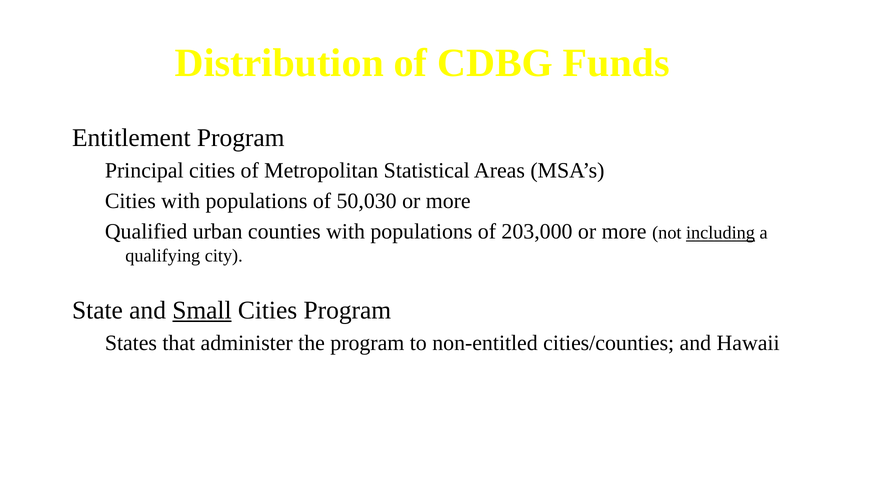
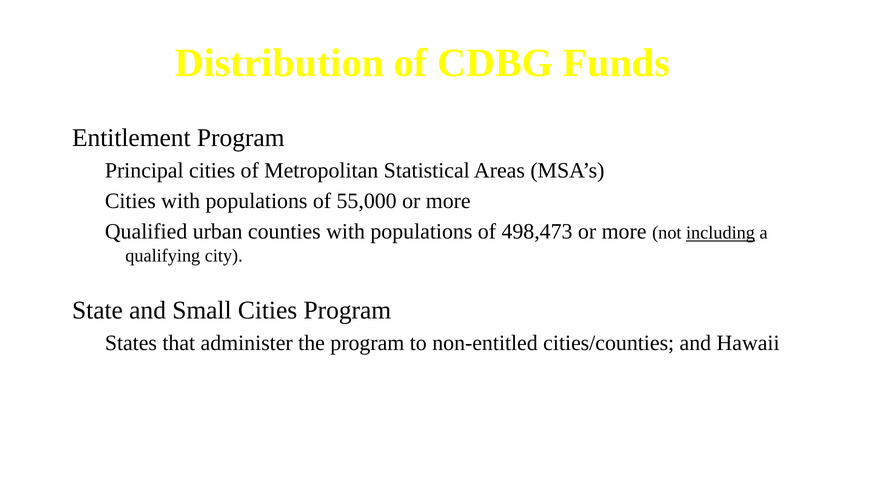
50,030: 50,030 -> 55,000 (367, 201)
203,000: 203,000 -> 498,473 (537, 232)
Small underline: present -> none (202, 310)
